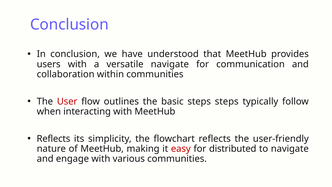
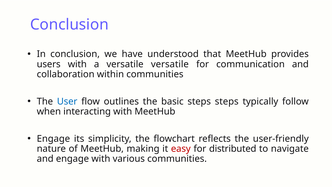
versatile navigate: navigate -> versatile (170, 64)
User colour: red -> blue (67, 101)
Reflects: Reflects -> Engage (53, 138)
